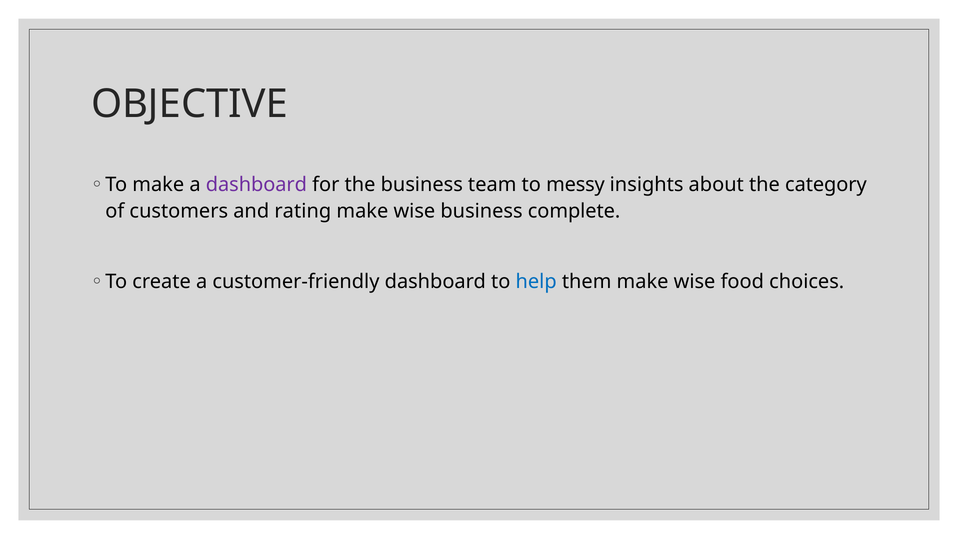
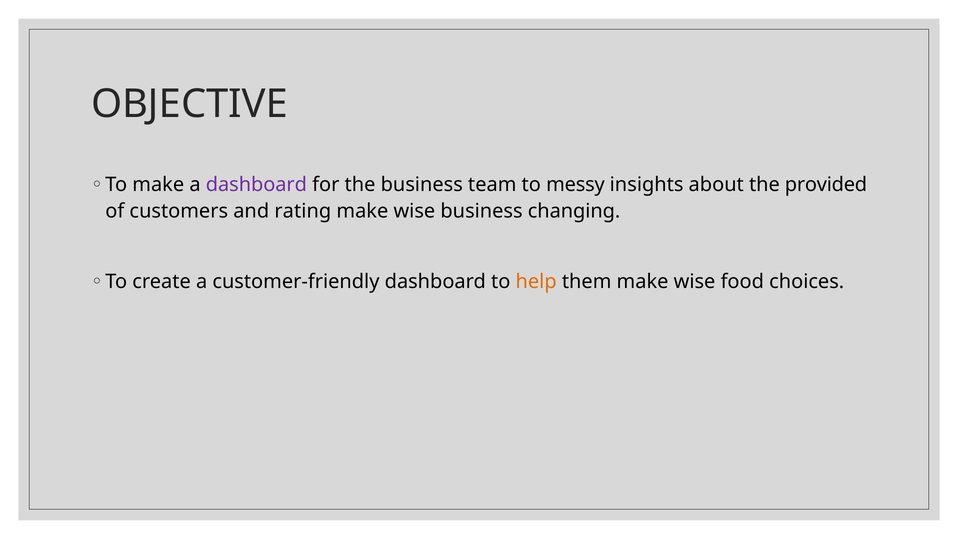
category: category -> provided (826, 185)
complete: complete -> changing (574, 211)
help colour: blue -> orange (536, 282)
